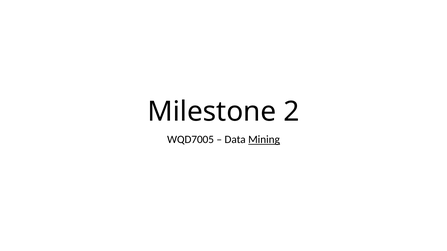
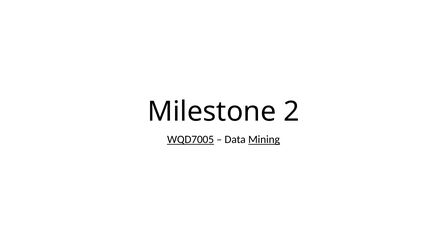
WQD7005 underline: none -> present (191, 140)
